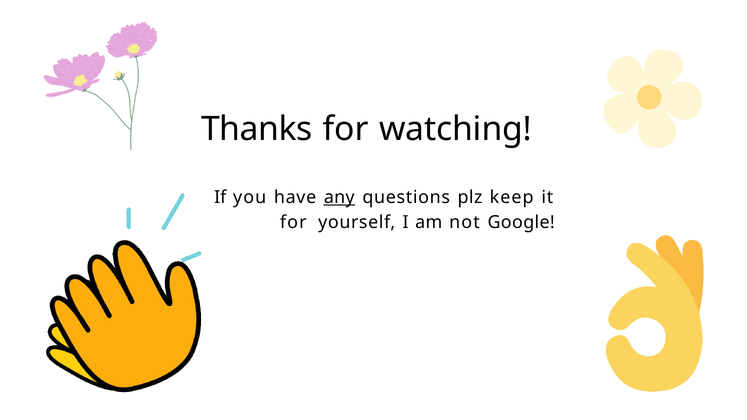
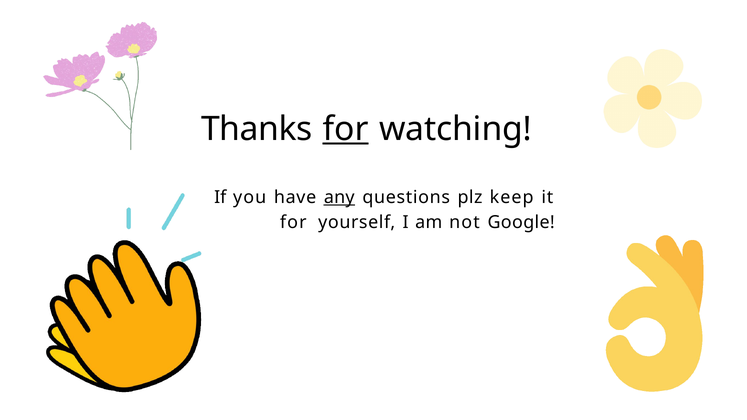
for underline: none -> present (346, 129)
